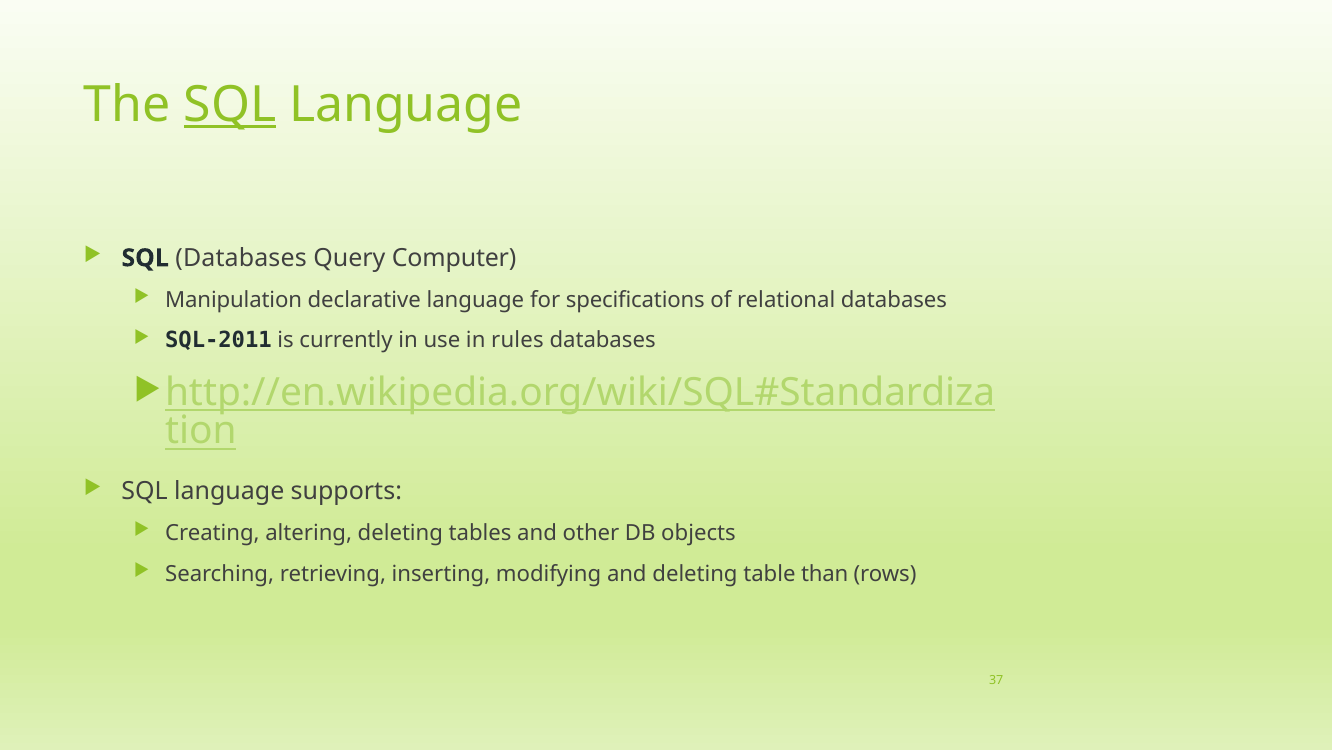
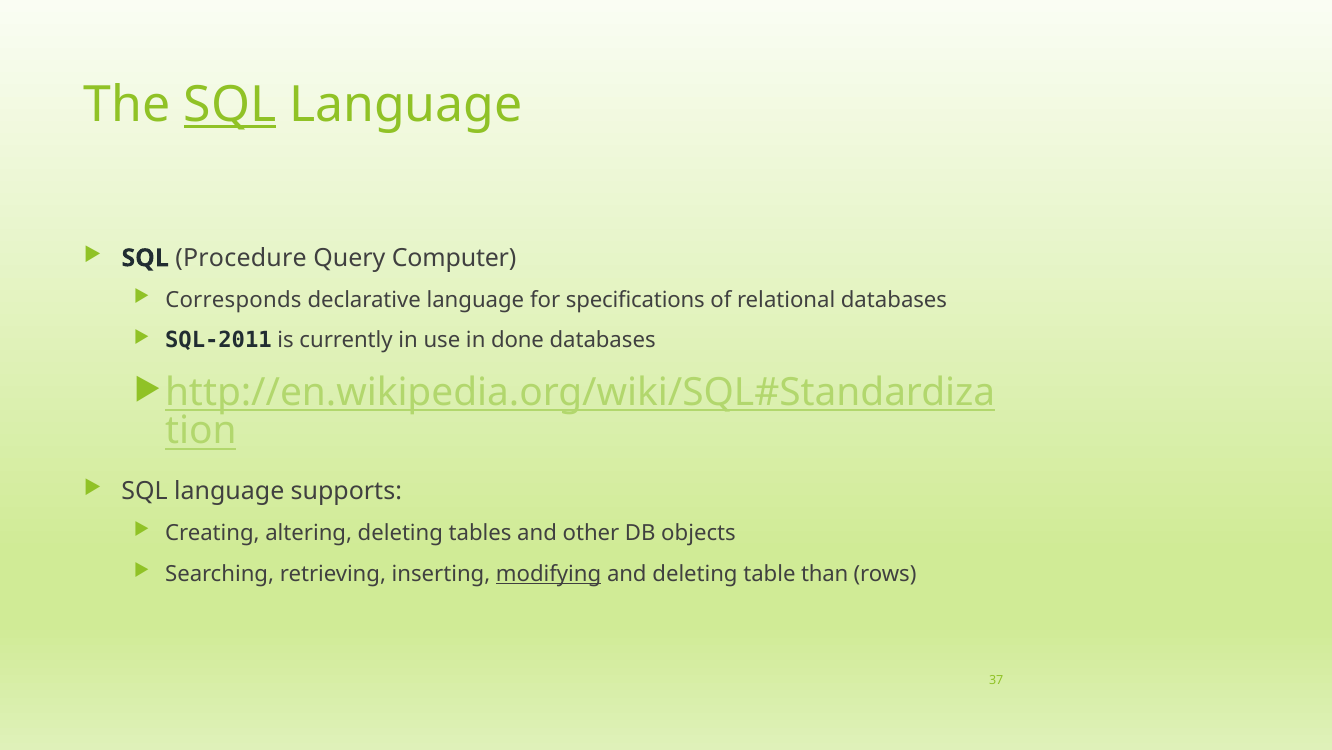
SQL Databases: Databases -> Procedure (241, 258)
Manipulation: Manipulation -> Corresponds (233, 300)
rules: rules -> done (518, 340)
modifying underline: none -> present (549, 573)
